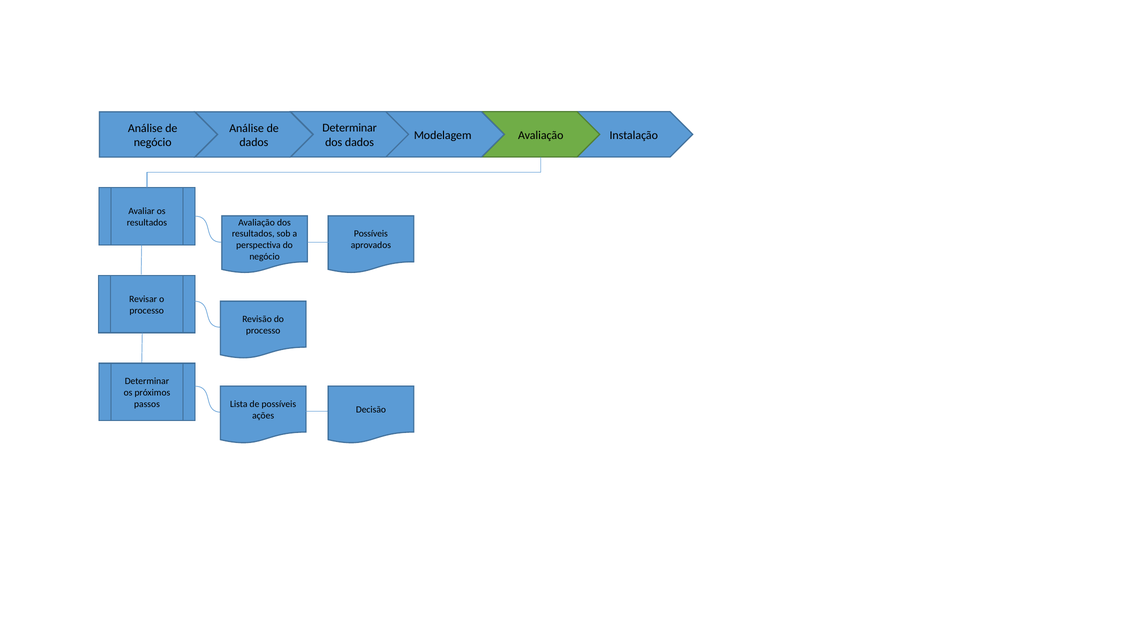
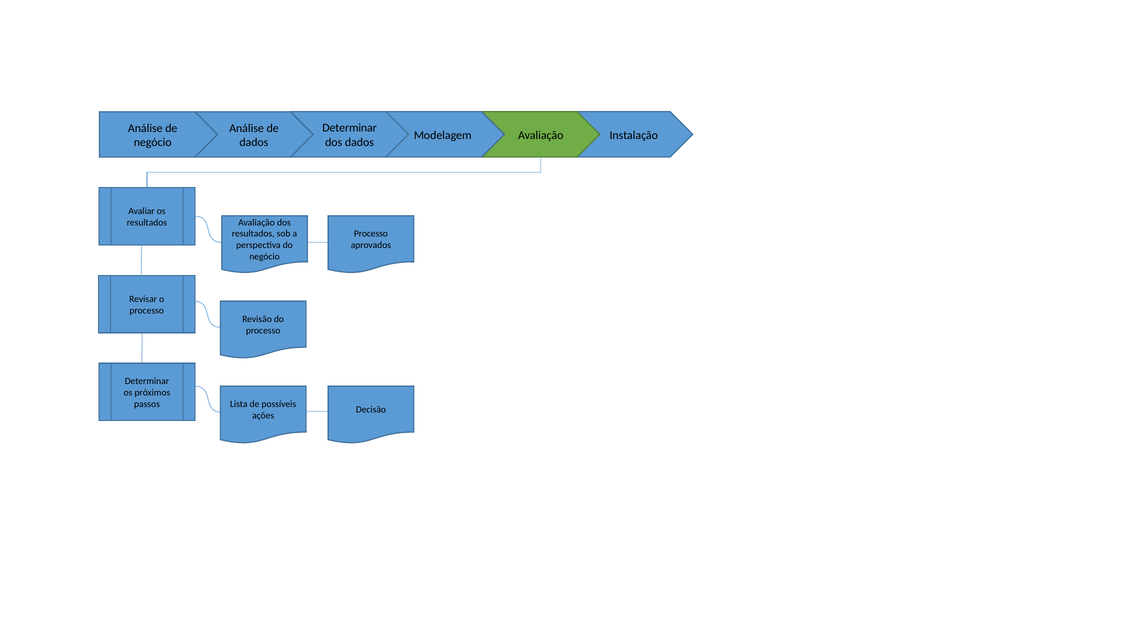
Possíveis: Possíveis -> Processo (371, 234)
